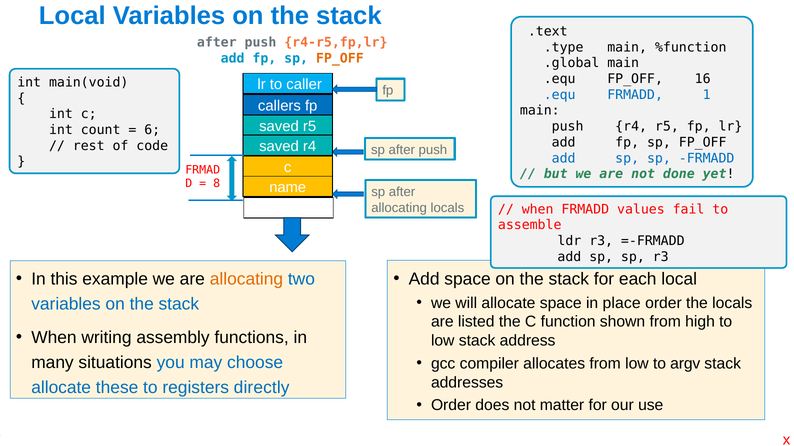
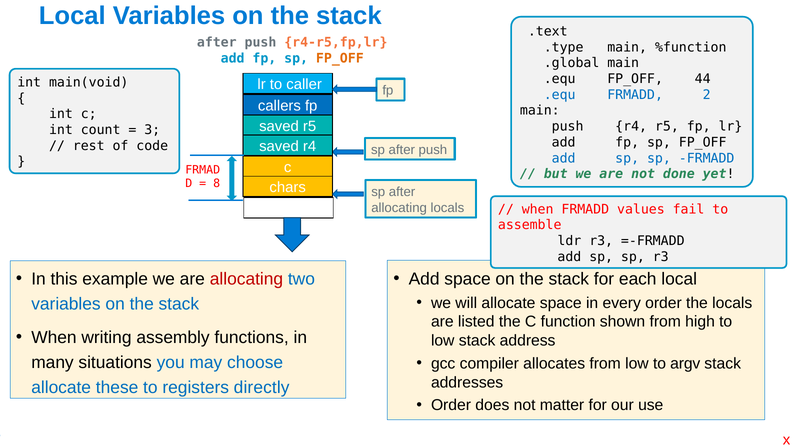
16: 16 -> 44 (703, 79)
1: 1 -> 2 (707, 95)
6: 6 -> 3 (152, 130)
name: name -> chars (288, 188)
allocating colour: orange -> red (246, 280)
place: place -> every (622, 303)
